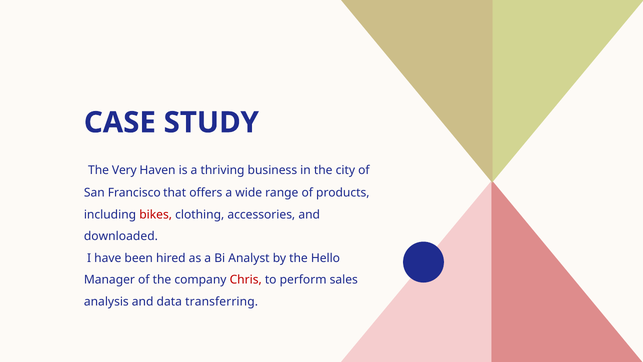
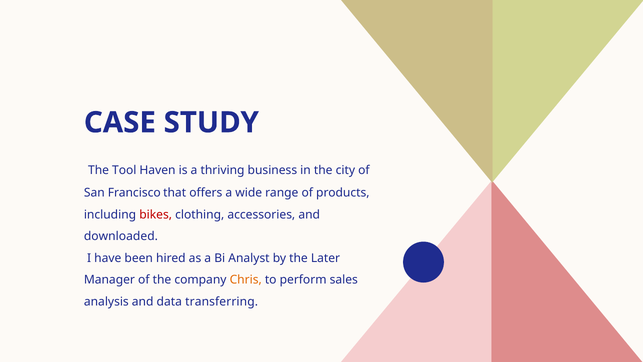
Very: Very -> Tool (124, 170)
Hello: Hello -> Later (325, 258)
Chris colour: red -> orange (246, 280)
